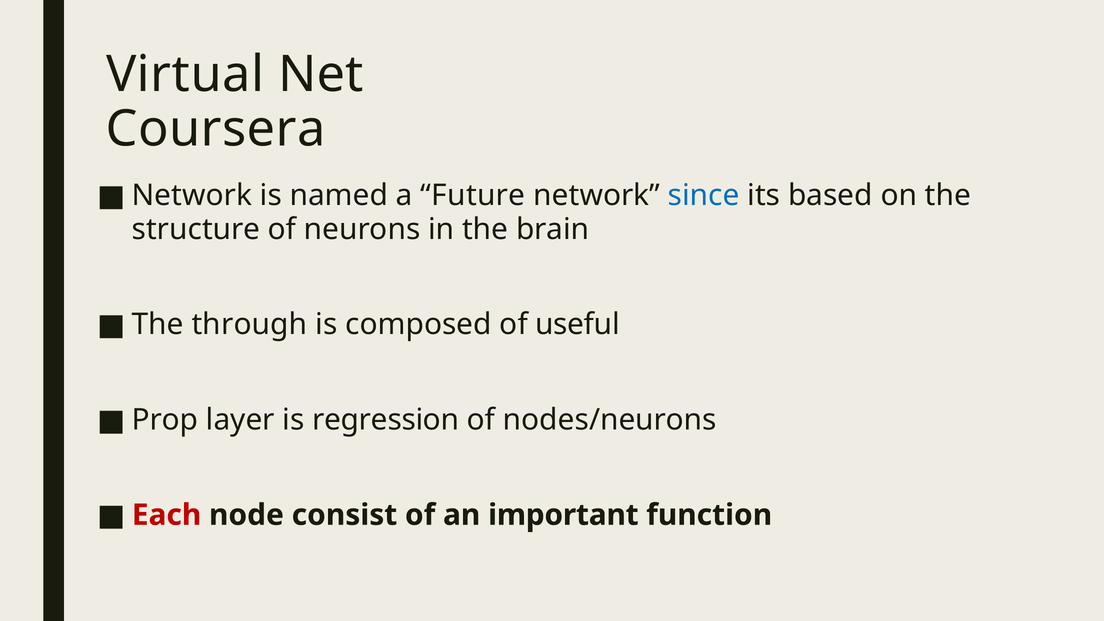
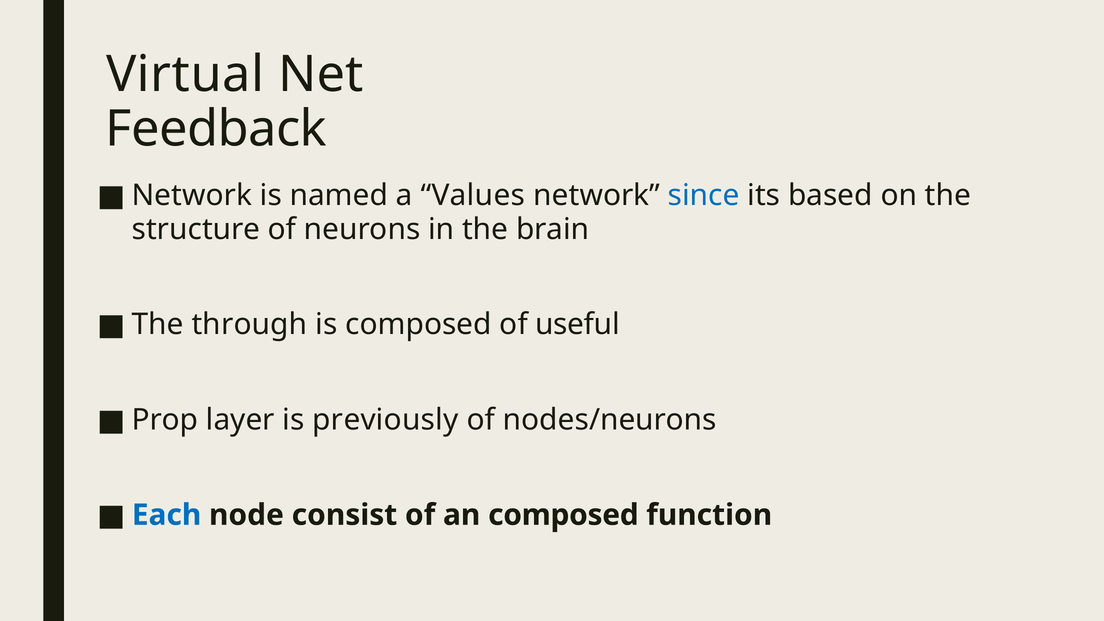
Coursera: Coursera -> Feedback (216, 129)
Future: Future -> Values (473, 196)
regression: regression -> previously (385, 420)
Each colour: red -> blue (167, 515)
an important: important -> composed (563, 515)
